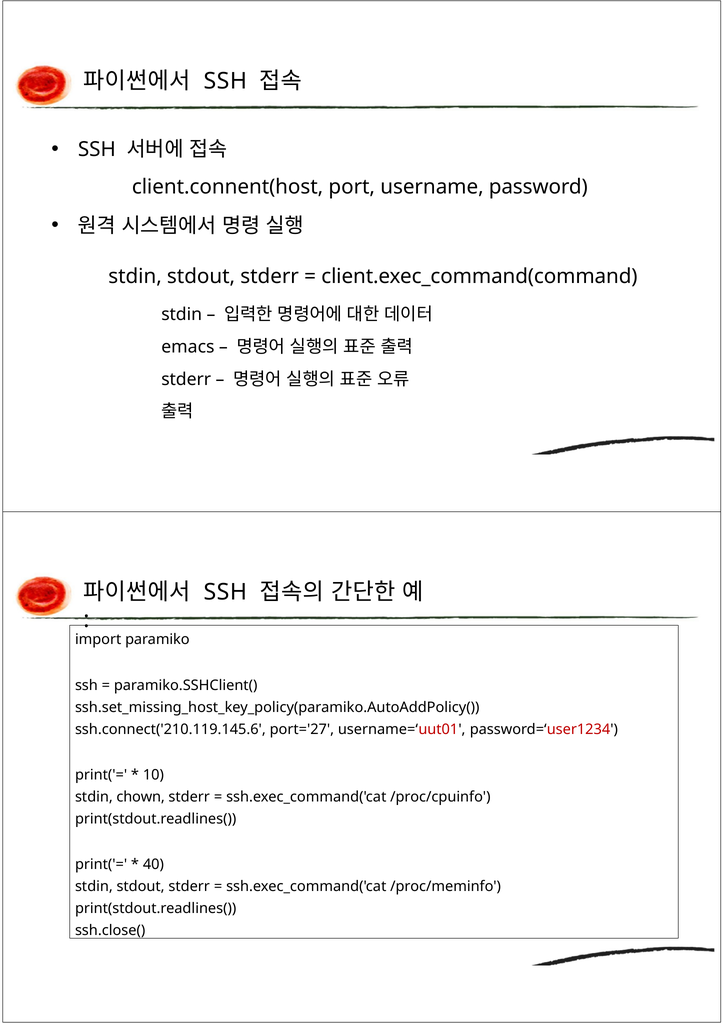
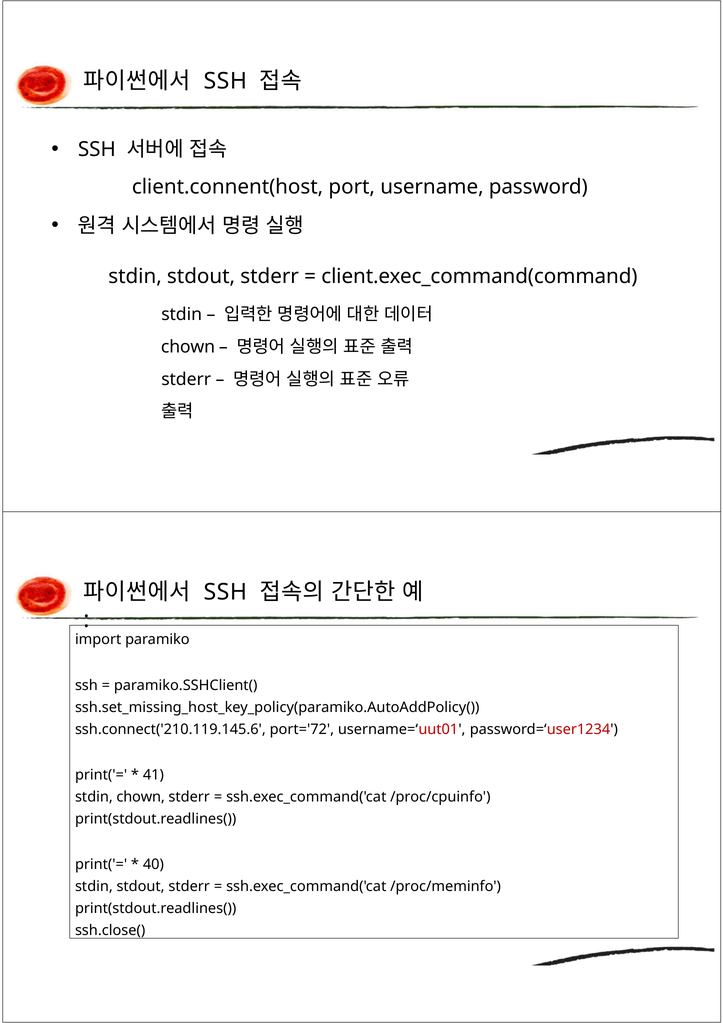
emacs: emacs -> chown (188, 347)
port='27: port='27 -> port='72 (302, 730)
10: 10 -> 41 (153, 775)
